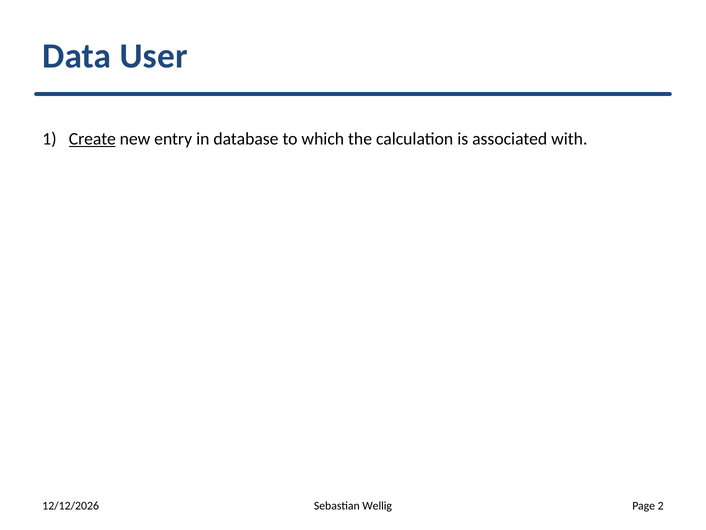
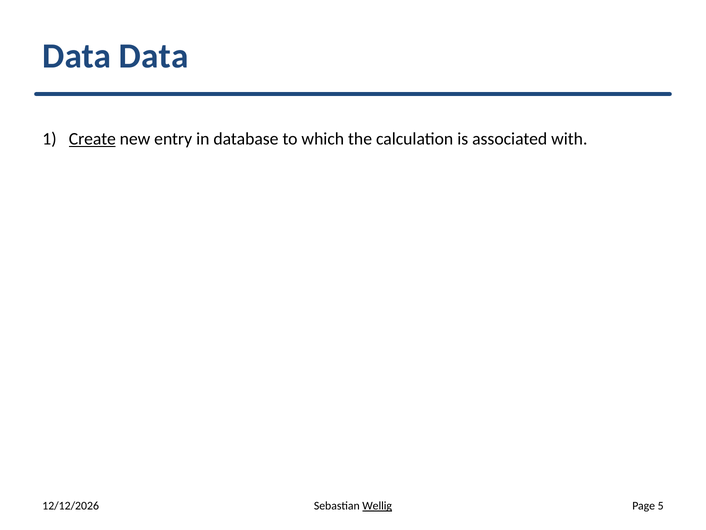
Data User: User -> Data (154, 56)
Wellig underline: none -> present (377, 506)
2: 2 -> 5 (661, 506)
